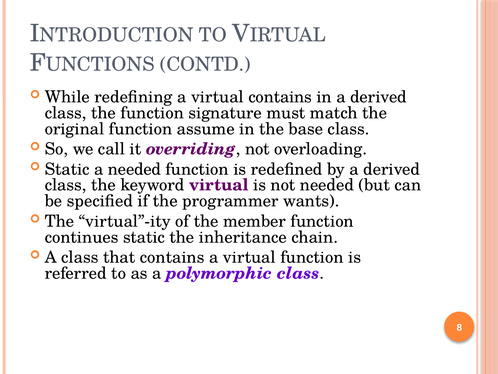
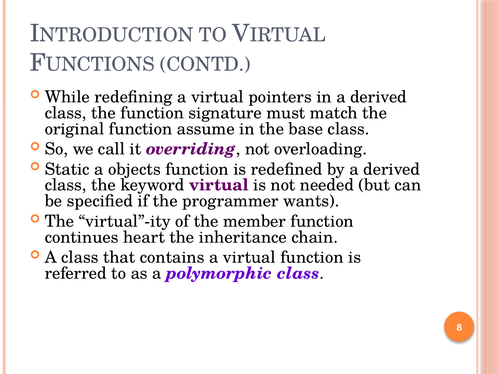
virtual contains: contains -> pointers (280, 97)
a needed: needed -> objects (134, 169)
continues static: static -> heart (144, 237)
